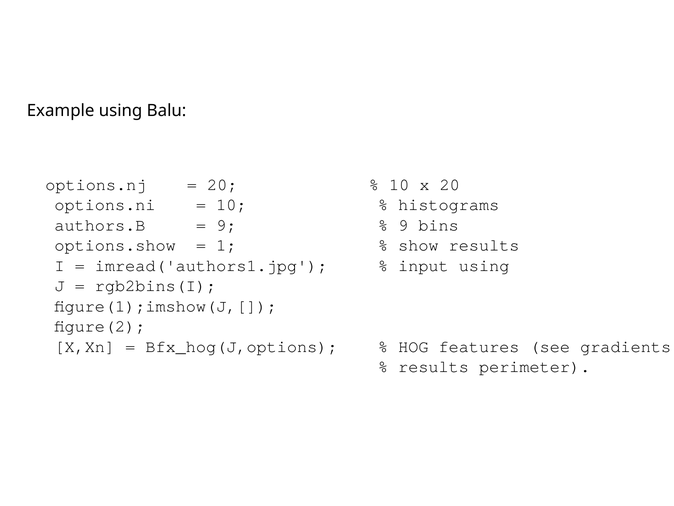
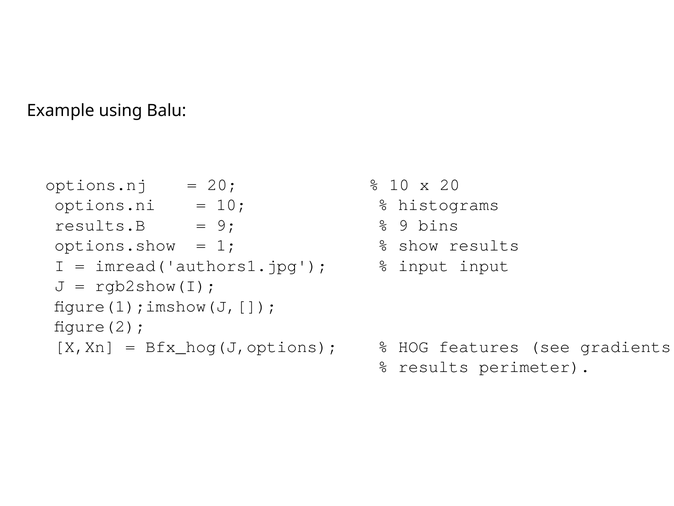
authors.B: authors.B -> results.B (100, 225)
input using: using -> input (484, 265)
rgb2bins(I: rgb2bins(I -> rgb2show(I (156, 285)
